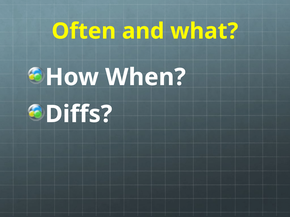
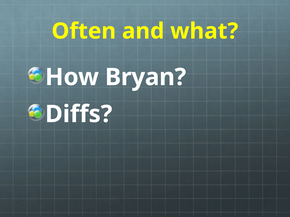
When: When -> Bryan (146, 77)
